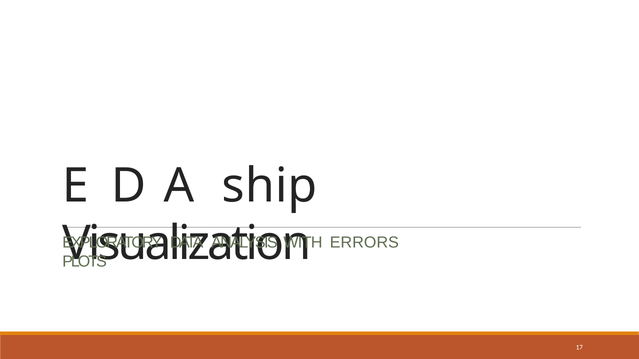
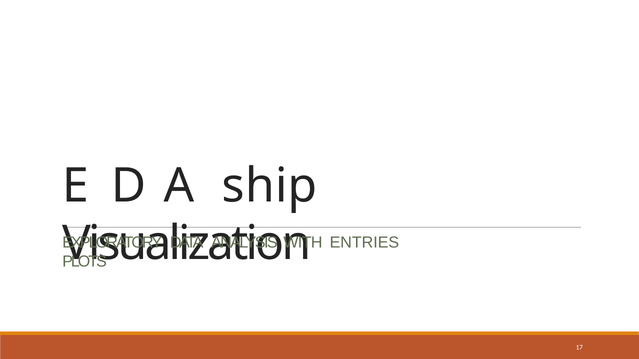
ERRORS: ERRORS -> ENTRIES (364, 243)
